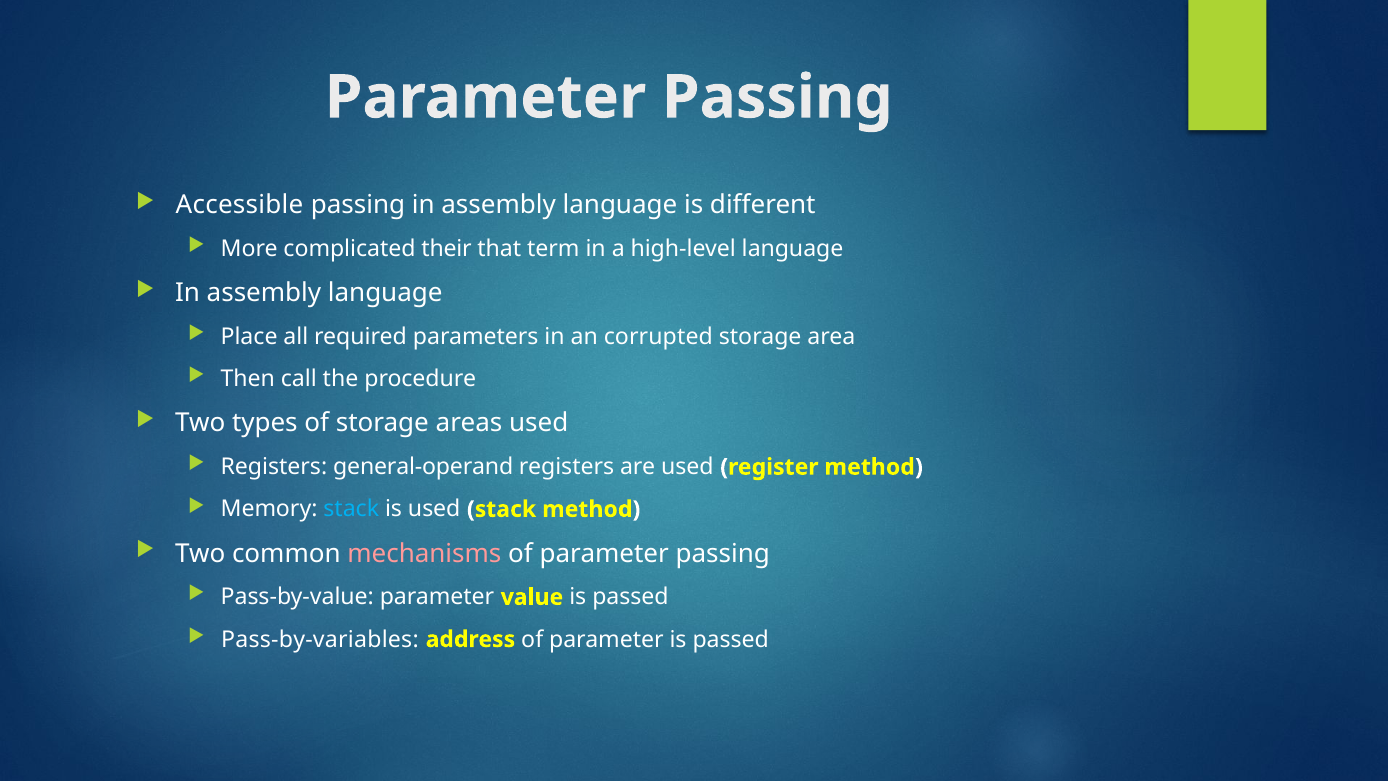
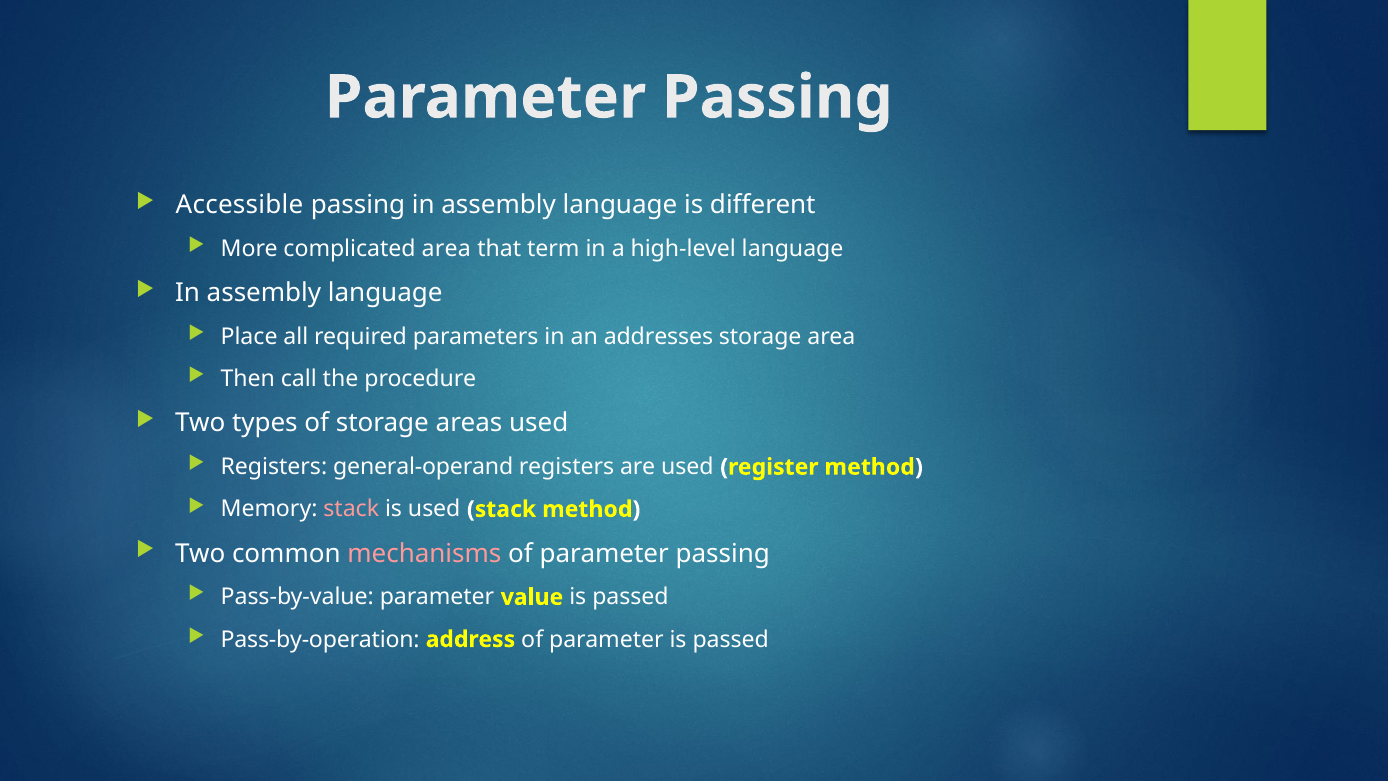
complicated their: their -> area (446, 249)
corrupted: corrupted -> addresses (658, 337)
stack colour: light blue -> pink (351, 509)
Pass-by-variables: Pass-by-variables -> Pass-by-operation (320, 639)
